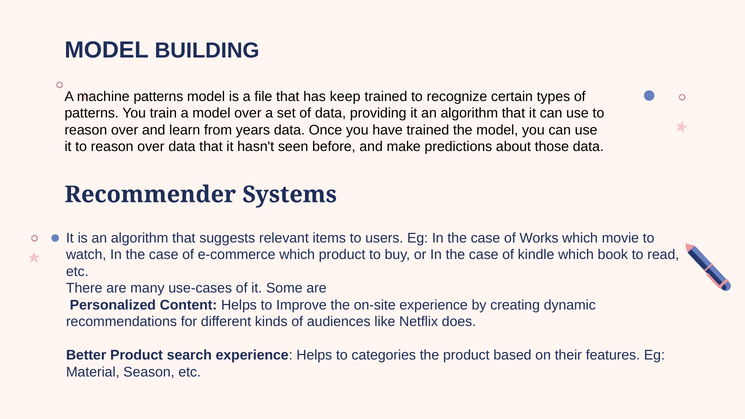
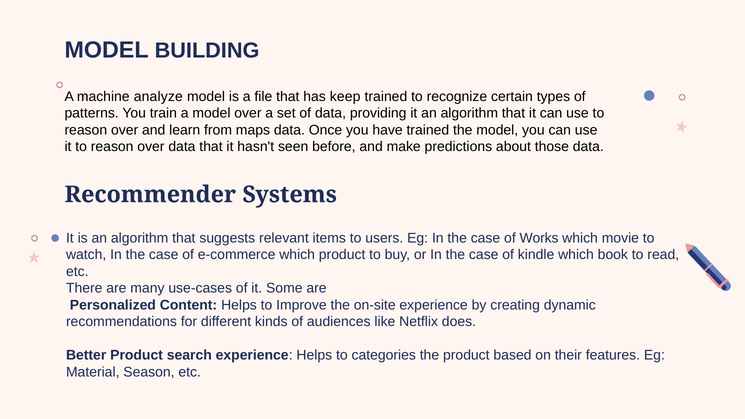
machine patterns: patterns -> analyze (158, 97)
years: years -> maps (253, 130)
